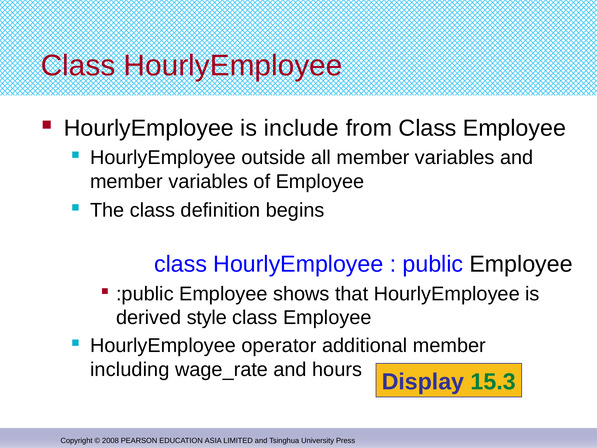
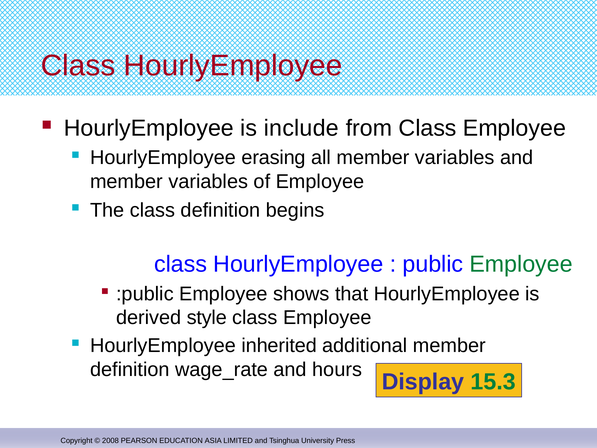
outside: outside -> erasing (274, 158)
Employee colour: black -> green (521, 264)
operator: operator -> inherited (279, 345)
including: including -> definition (130, 369)
